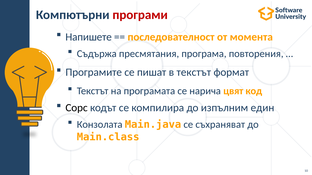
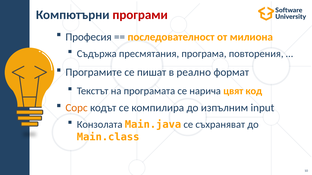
Напишете: Напишете -> Професия (89, 37)
момента: момента -> милиона (251, 37)
в текстът: текстът -> реално (194, 72)
Сорс colour: black -> orange (77, 108)
един: един -> input (262, 108)
